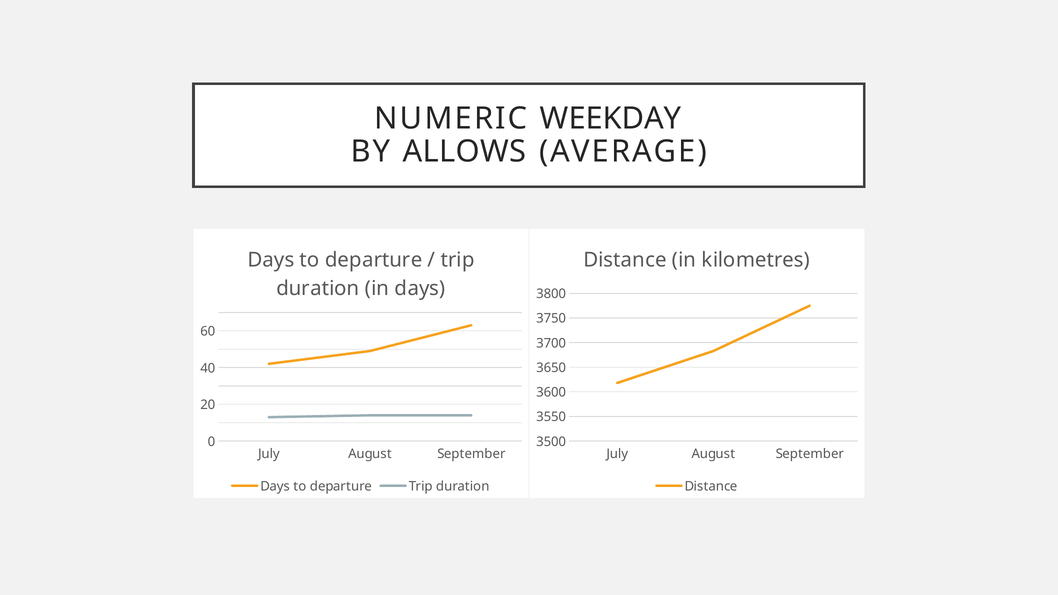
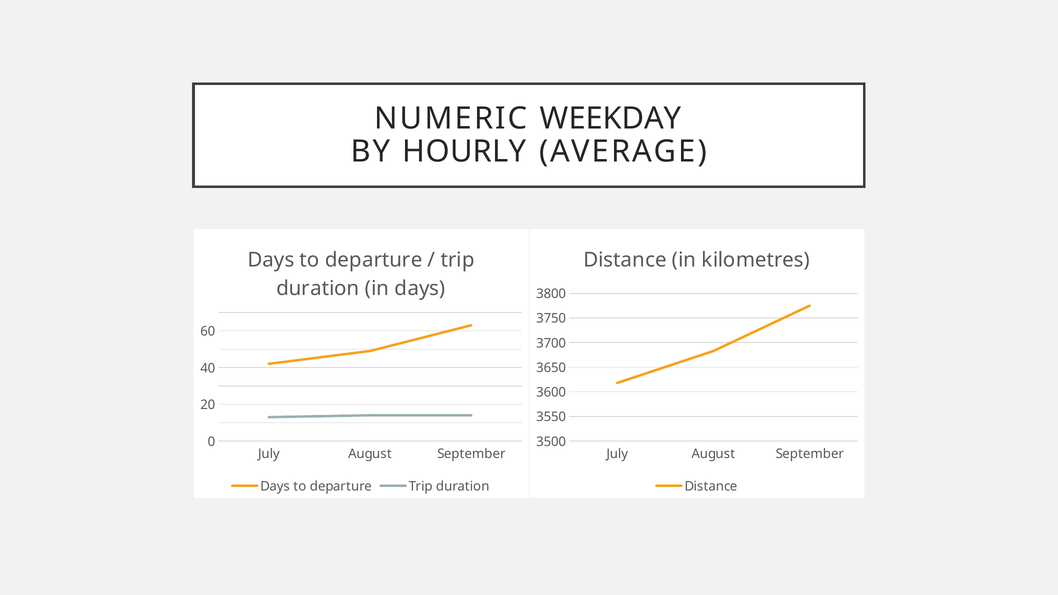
ALLOWS: ALLOWS -> HOURLY (464, 152)
